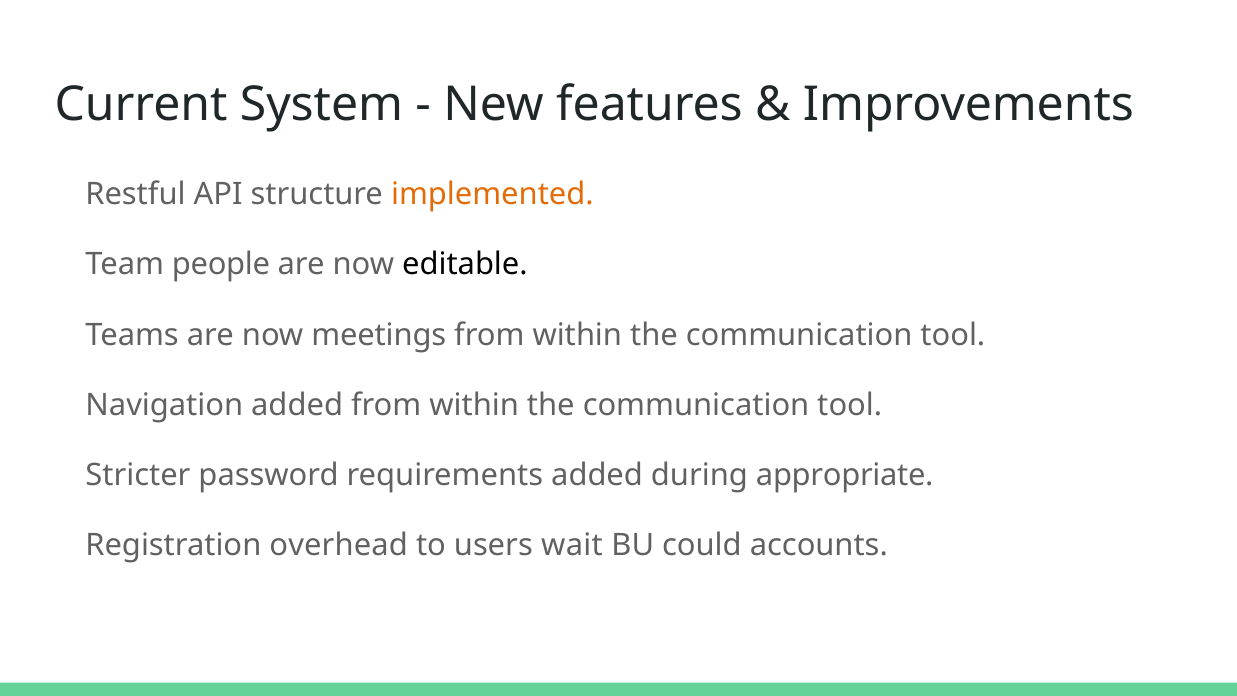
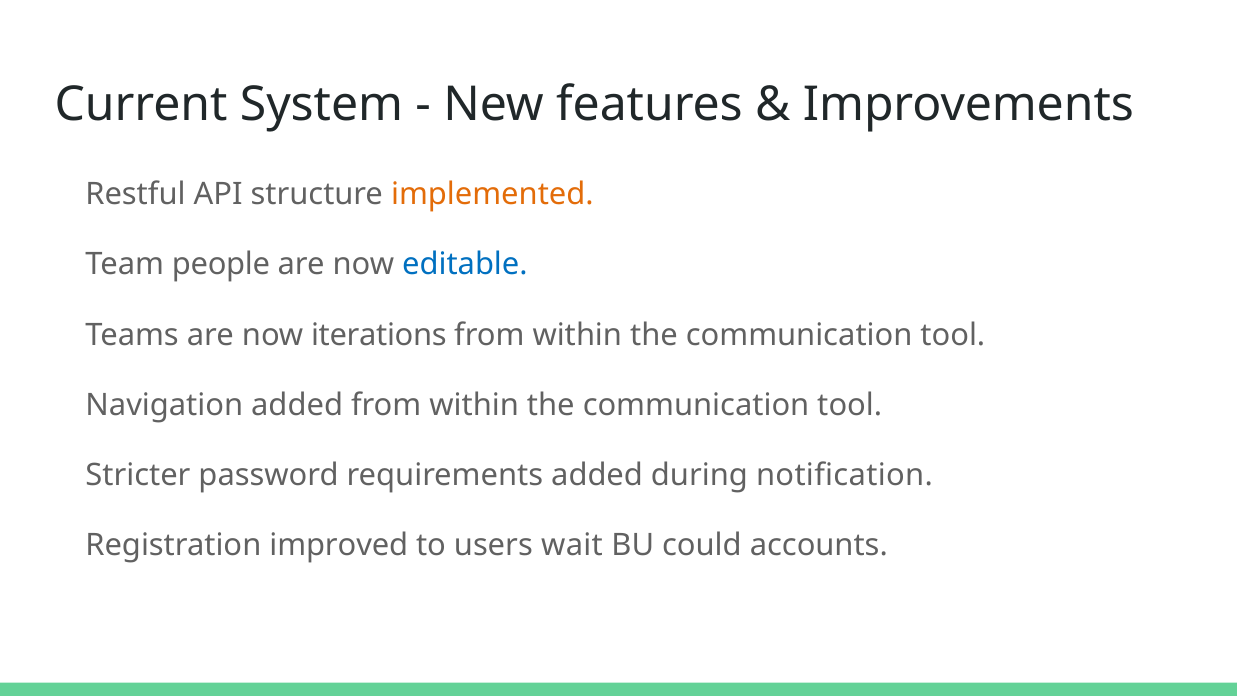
editable colour: black -> blue (465, 265)
meetings: meetings -> iterations (379, 335)
appropriate: appropriate -> notification (844, 475)
overhead: overhead -> improved (339, 545)
